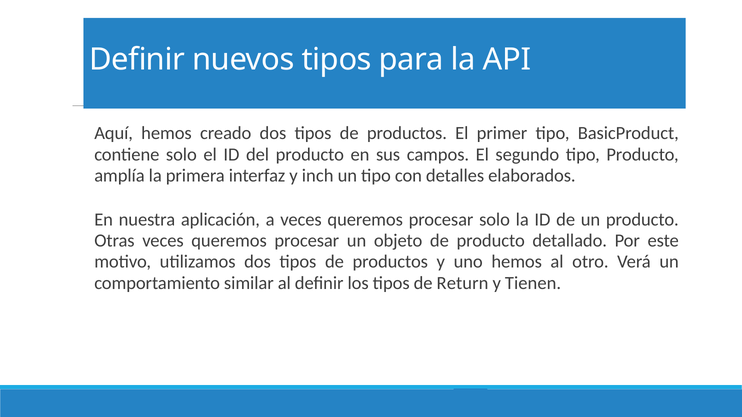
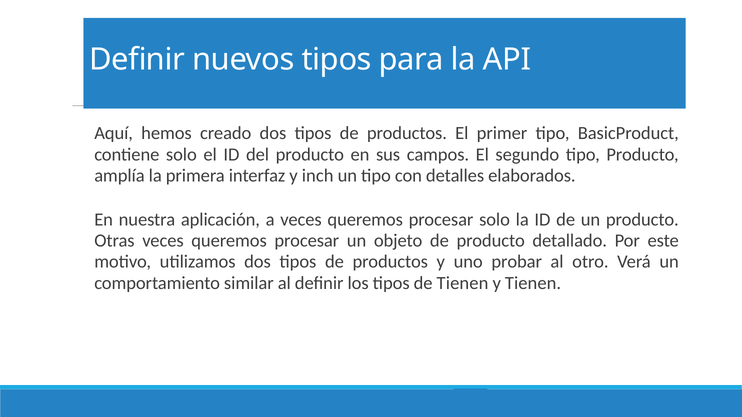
uno hemos: hemos -> probar (517, 262)
de Return: Return -> Tienen (463, 283)
